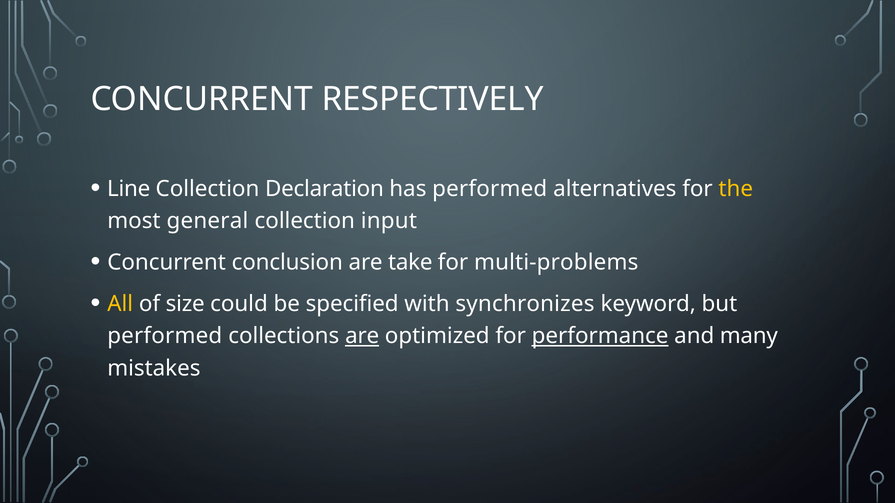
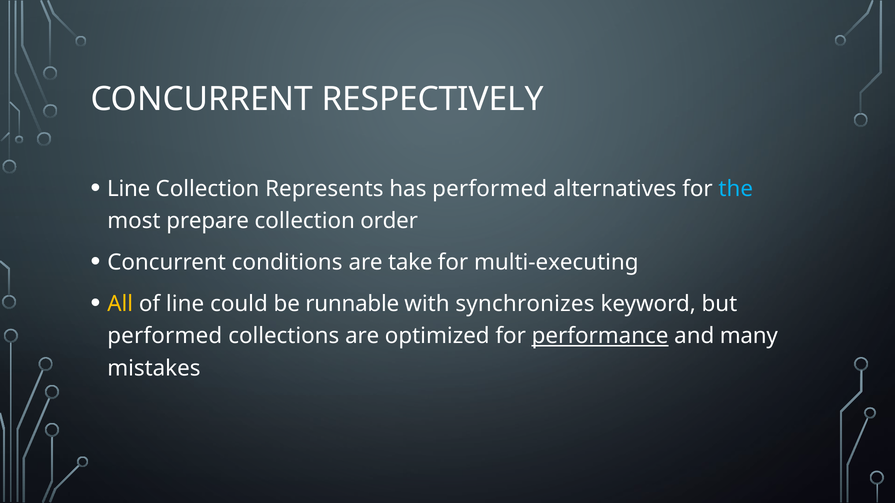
Declaration: Declaration -> Represents (324, 189)
the colour: yellow -> light blue (736, 189)
general: general -> prepare (208, 221)
input: input -> order (389, 221)
conclusion: conclusion -> conditions (287, 263)
multi-problems: multi-problems -> multi-executing (556, 263)
of size: size -> line (185, 304)
specified: specified -> runnable (352, 304)
are underline: present -> none (362, 336)
